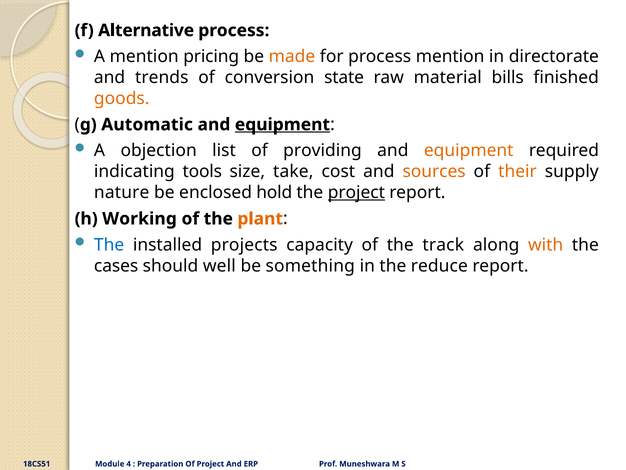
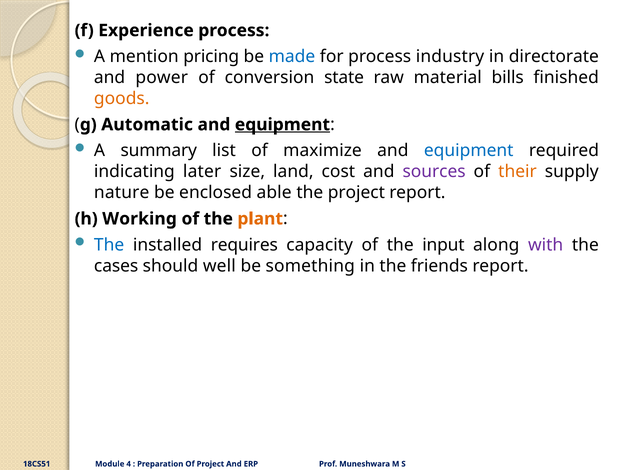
Alternative: Alternative -> Experience (146, 30)
made colour: orange -> blue (292, 57)
process mention: mention -> industry (450, 57)
trends: trends -> power (162, 77)
objection: objection -> summary (159, 151)
providing: providing -> maximize (323, 151)
equipment colour: orange -> blue (469, 151)
tools: tools -> later (202, 171)
take: take -> land (293, 171)
sources colour: orange -> purple (434, 171)
hold: hold -> able (274, 192)
project underline: present -> none (356, 192)
projects: projects -> requires (244, 245)
track: track -> input (443, 245)
with colour: orange -> purple (546, 245)
reduce: reduce -> friends (439, 266)
